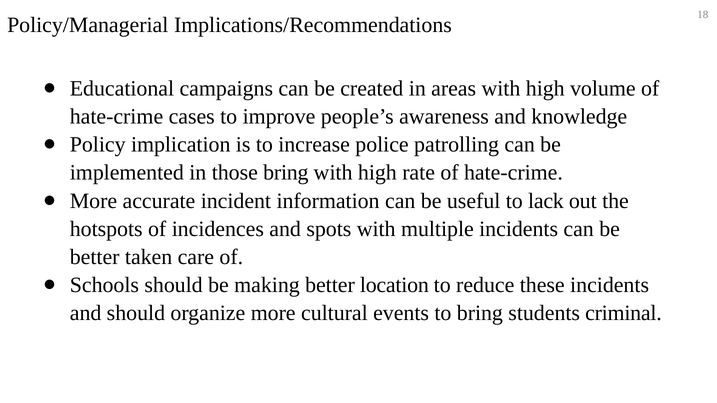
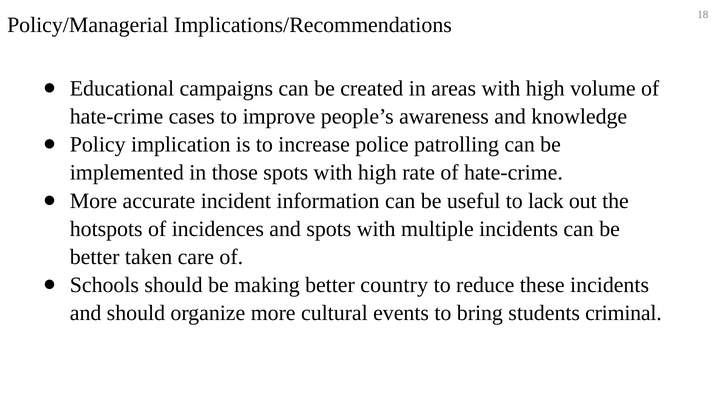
those bring: bring -> spots (286, 173)
location: location -> country (394, 285)
